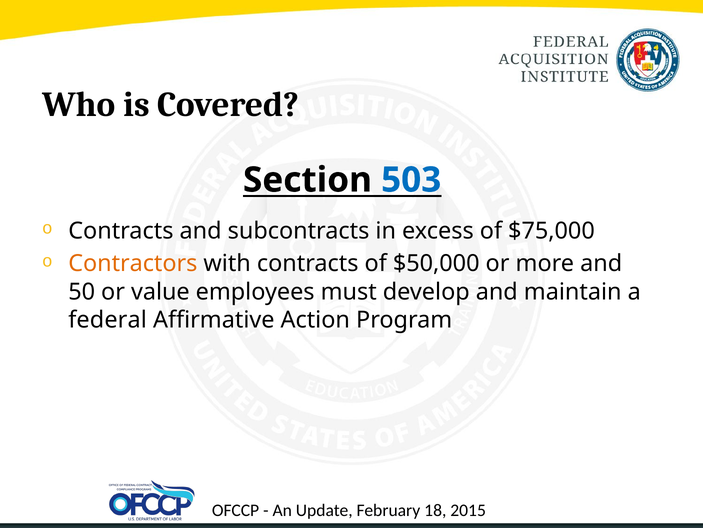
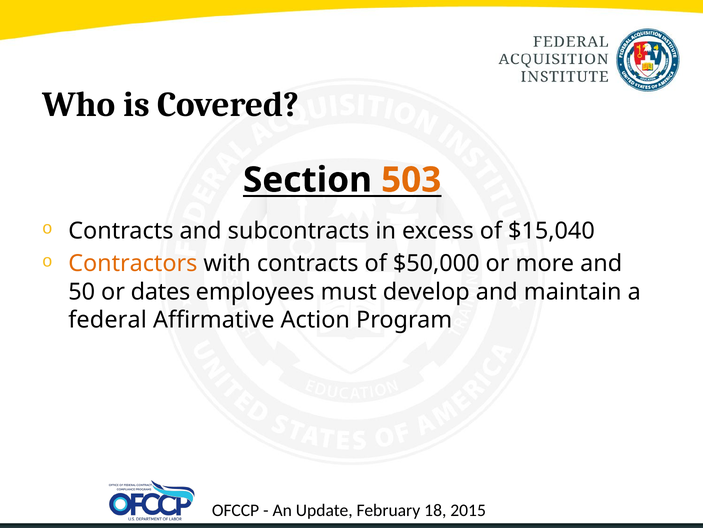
503 colour: blue -> orange (411, 180)
$75,000: $75,000 -> $15,040 (551, 230)
value: value -> dates (160, 291)
